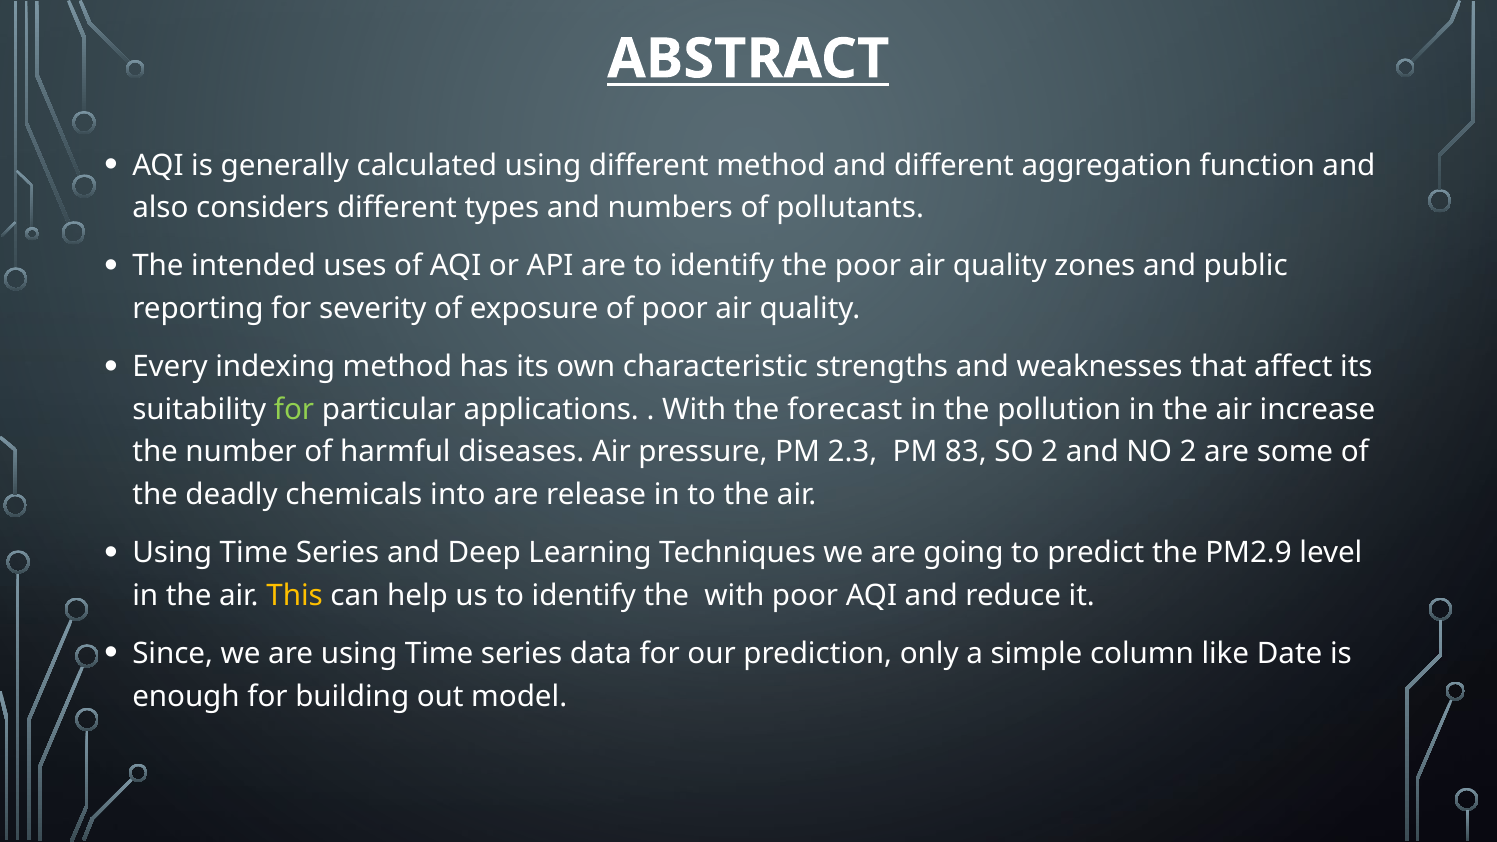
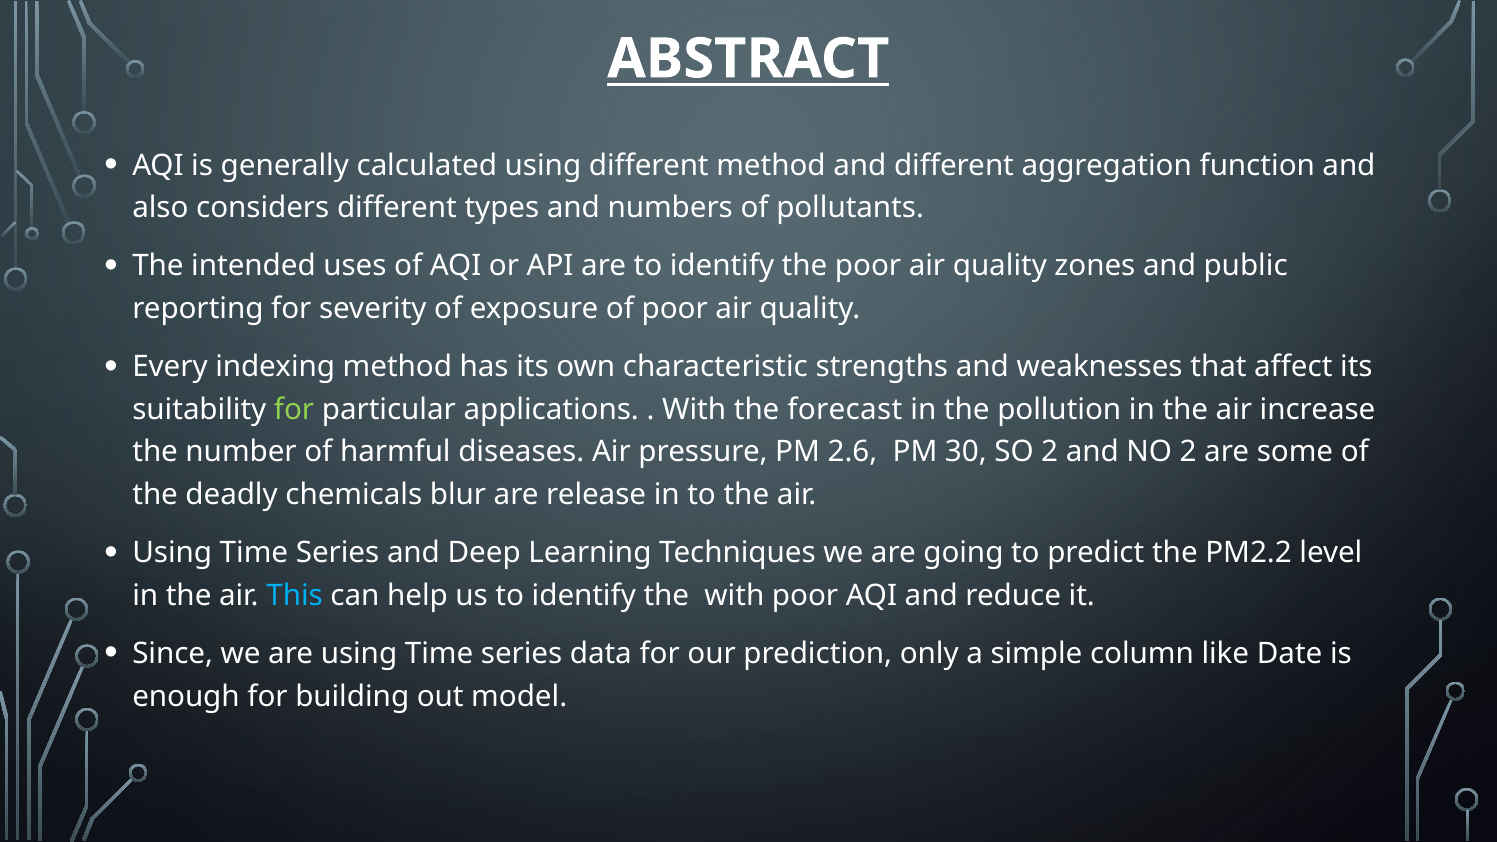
2.3: 2.3 -> 2.6 (852, 452)
83: 83 -> 30 (966, 452)
into: into -> blur (458, 495)
PM2.9: PM2.9 -> PM2.2 (1249, 553)
This colour: yellow -> light blue (295, 596)
